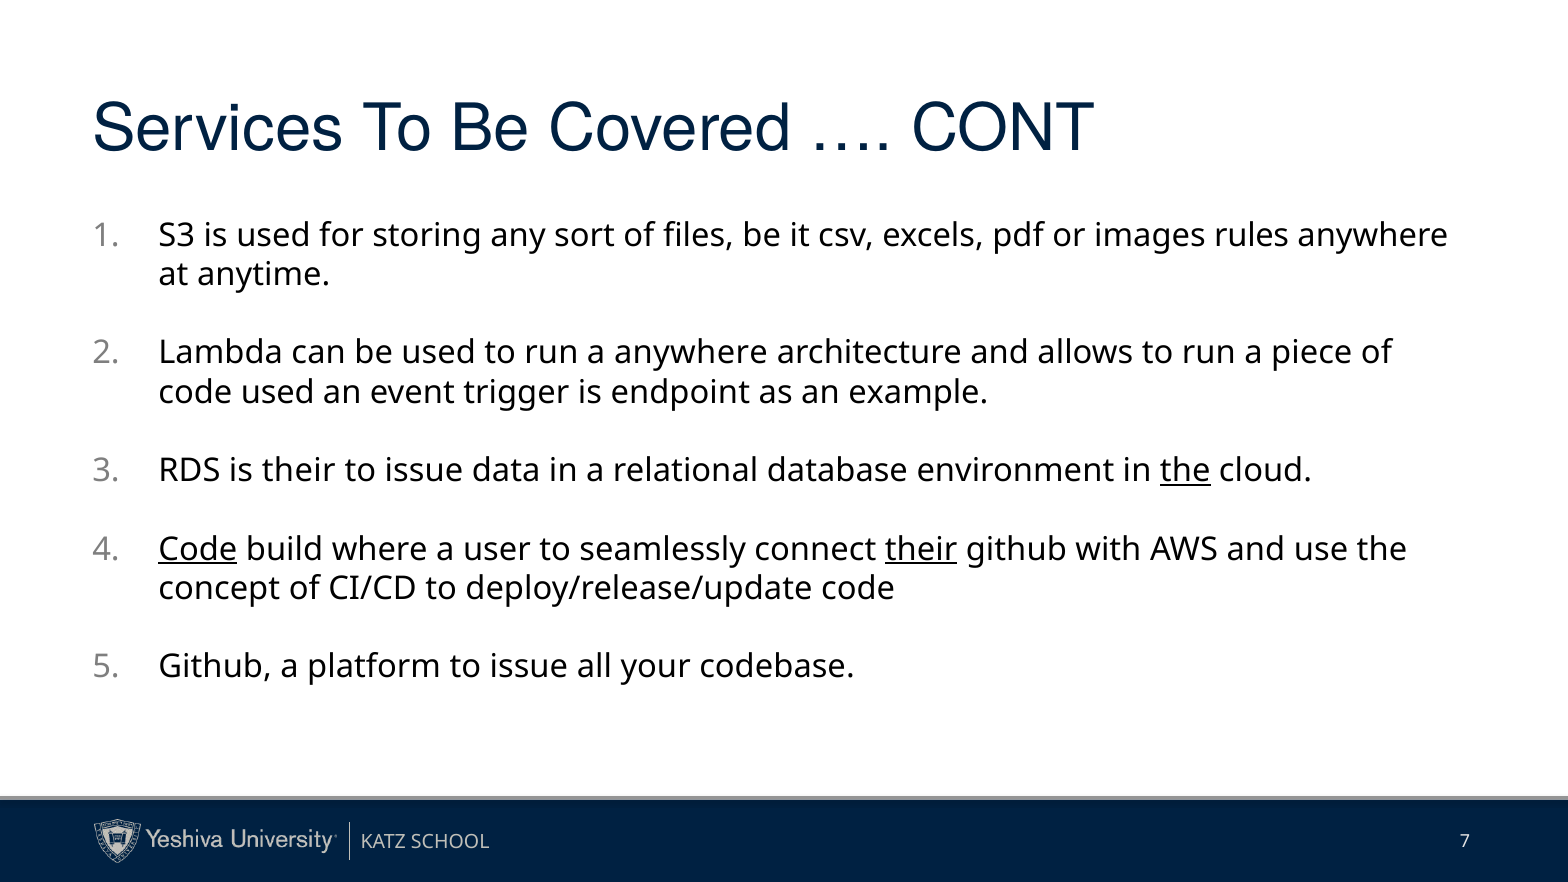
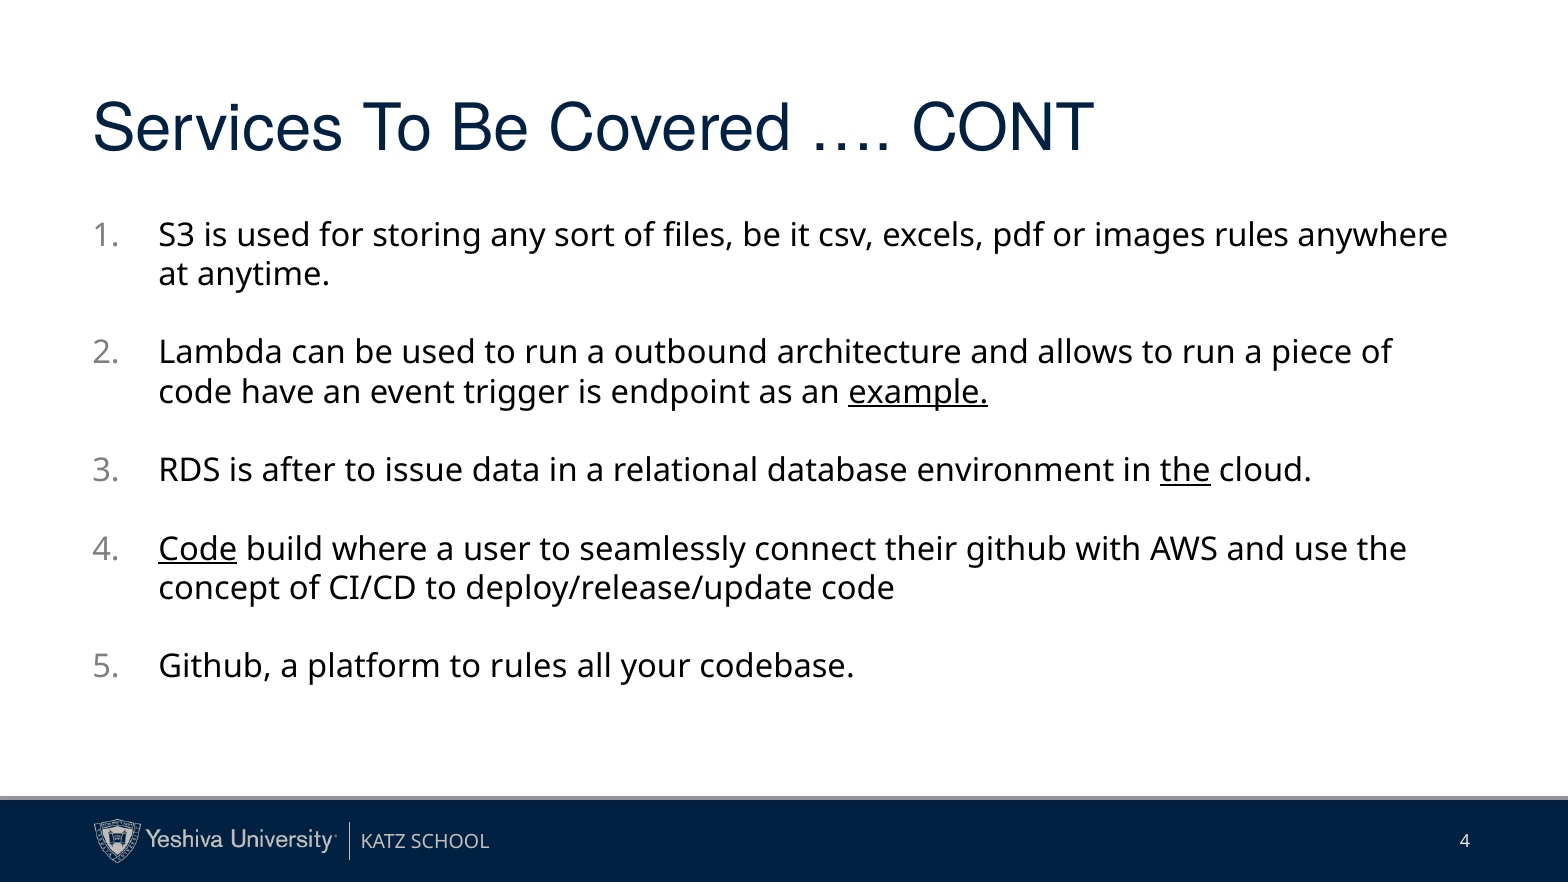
a anywhere: anywhere -> outbound (691, 353)
code used: used -> have (278, 392)
example underline: none -> present (918, 392)
is their: their -> after (299, 471)
their underline: present -> none (921, 549)
platform to issue: issue -> rules (529, 667)
7: 7 -> 4 (1465, 841)
